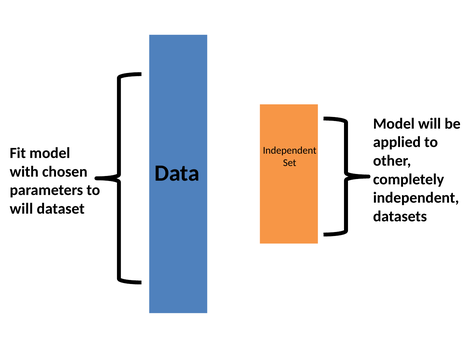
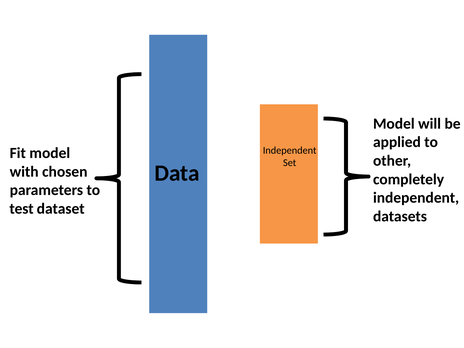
will: will -> test (22, 209)
